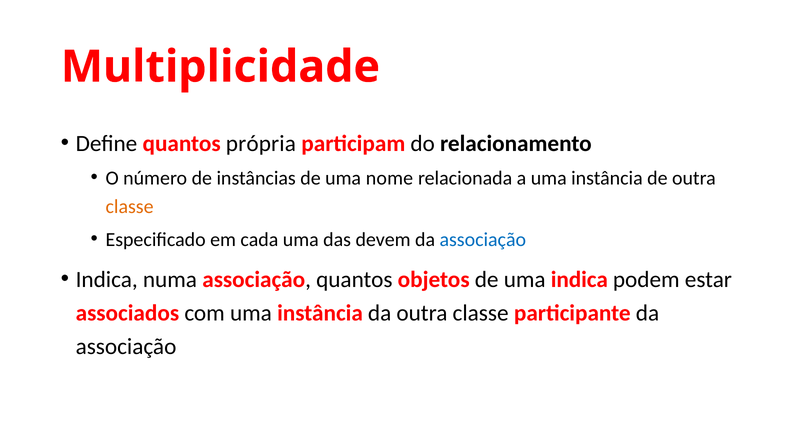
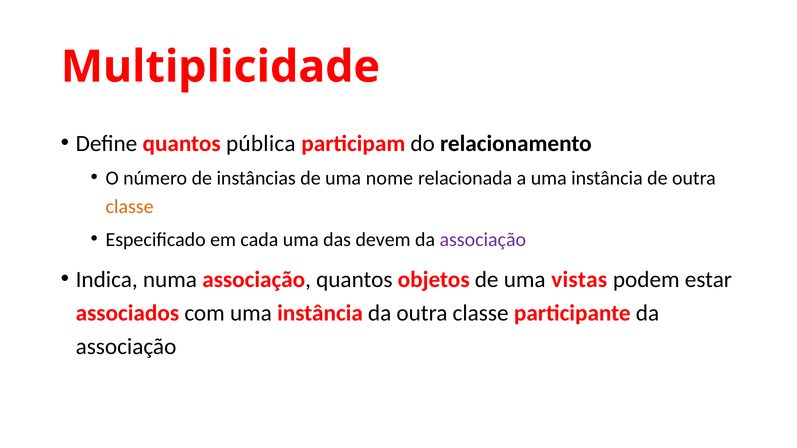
própria: própria -> pública (261, 143)
associação colour: blue -> purple (483, 240)
uma indica: indica -> vistas (579, 280)
